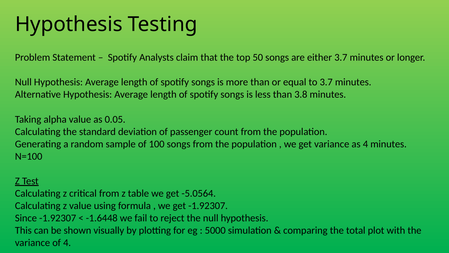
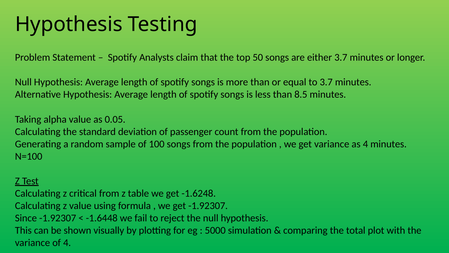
3.8: 3.8 -> 8.5 (301, 94)
-5.0564: -5.0564 -> -1.6248 (199, 193)
